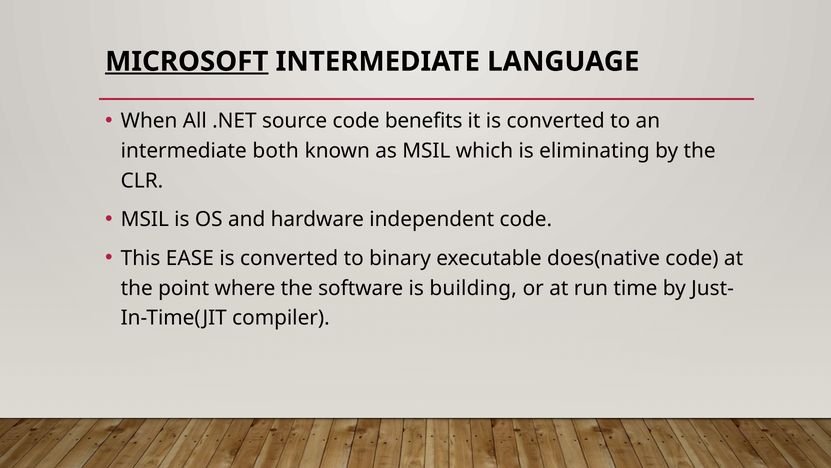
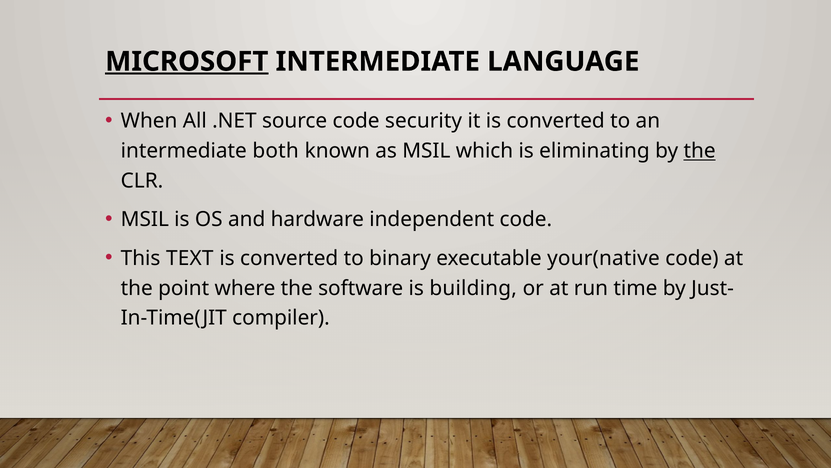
benefits: benefits -> security (424, 121)
the underline: none -> present (700, 151)
EASE: EASE -> TEXT (190, 258)
does(native: does(native -> your(native (603, 258)
